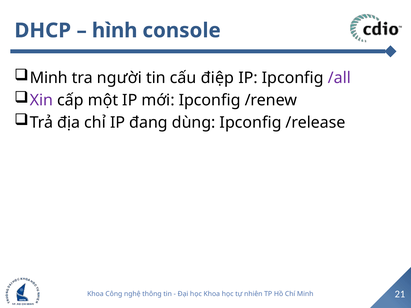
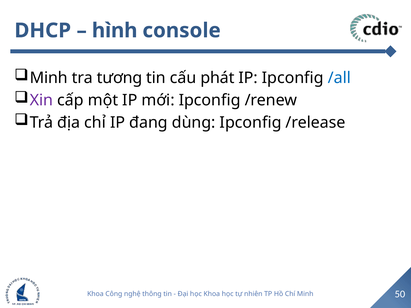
người: người -> tương (120, 78)
điệp: điệp -> phát (218, 78)
/all colour: purple -> blue (339, 78)
21: 21 -> 50 (400, 294)
